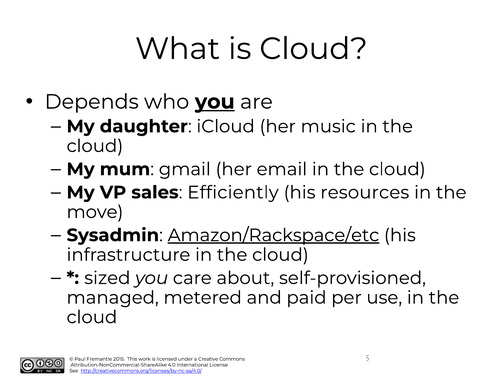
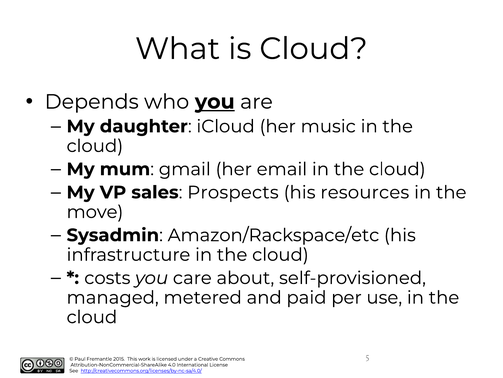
Efficiently: Efficiently -> Prospects (233, 192)
Amazon/Rackspace/etc underline: present -> none (273, 235)
sized: sized -> costs (107, 277)
